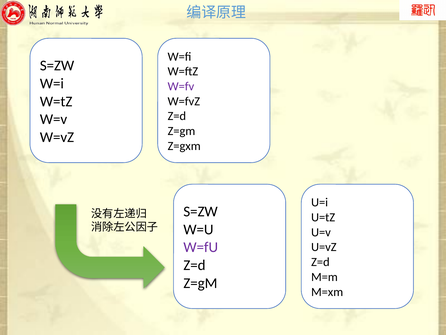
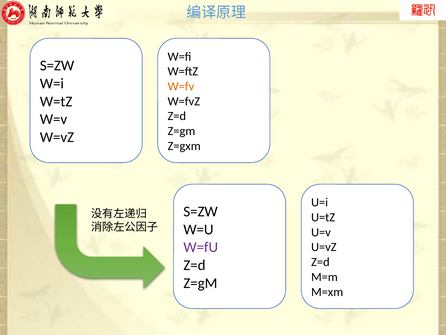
W=fv colour: purple -> orange (181, 86)
